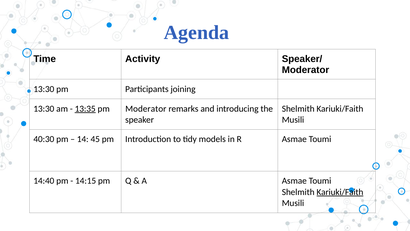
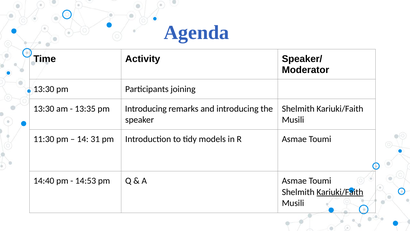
13:35 underline: present -> none (85, 109)
pm Moderator: Moderator -> Introducing (146, 109)
40:30: 40:30 -> 11:30 (44, 139)
45: 45 -> 31 (95, 139)
14:15: 14:15 -> 14:53 (86, 181)
